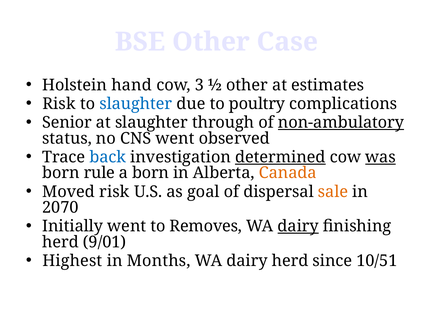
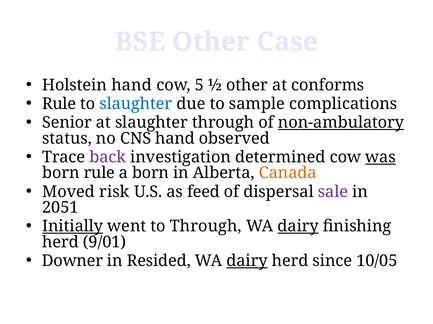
3: 3 -> 5 (199, 85)
estimates: estimates -> conforms (328, 85)
Risk: Risk -> Rule (59, 104)
poultry: poultry -> sample (257, 104)
CNS went: went -> hand (175, 139)
back colour: blue -> purple (108, 158)
determined underline: present -> none (280, 158)
goal: goal -> feed (204, 192)
sale colour: orange -> purple (333, 192)
2070: 2070 -> 2051 (60, 208)
Initially underline: none -> present (73, 227)
to Removes: Removes -> Through (206, 227)
Highest: Highest -> Downer (72, 261)
Months: Months -> Resided (159, 261)
dairy underline: none -> present (247, 261)
10/51: 10/51 -> 10/05 (377, 261)
